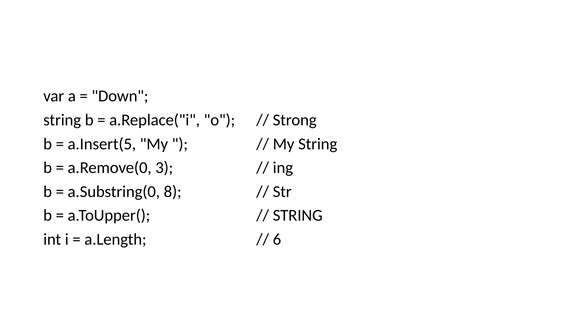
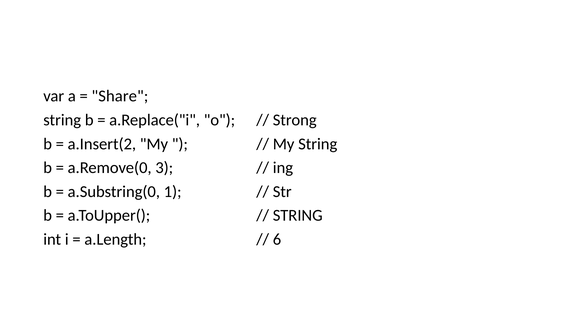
Down: Down -> Share (120, 96)
a.Insert(5: a.Insert(5 -> a.Insert(2 (102, 144)
8: 8 -> 1 (173, 191)
